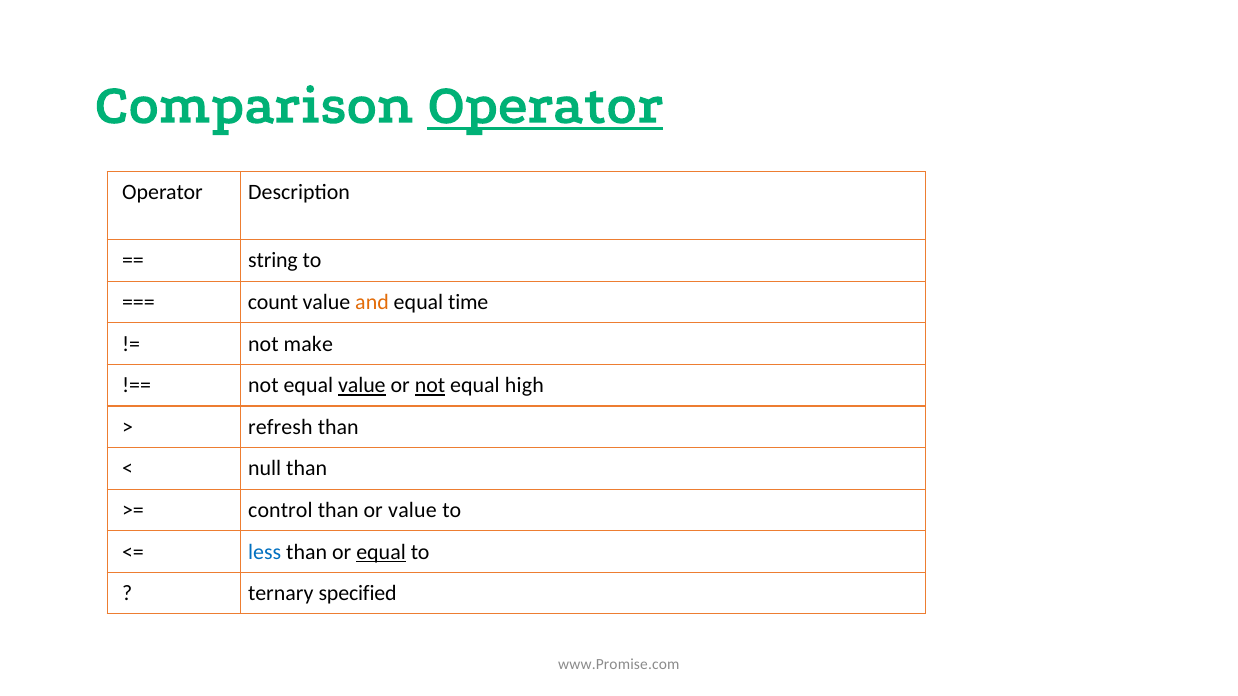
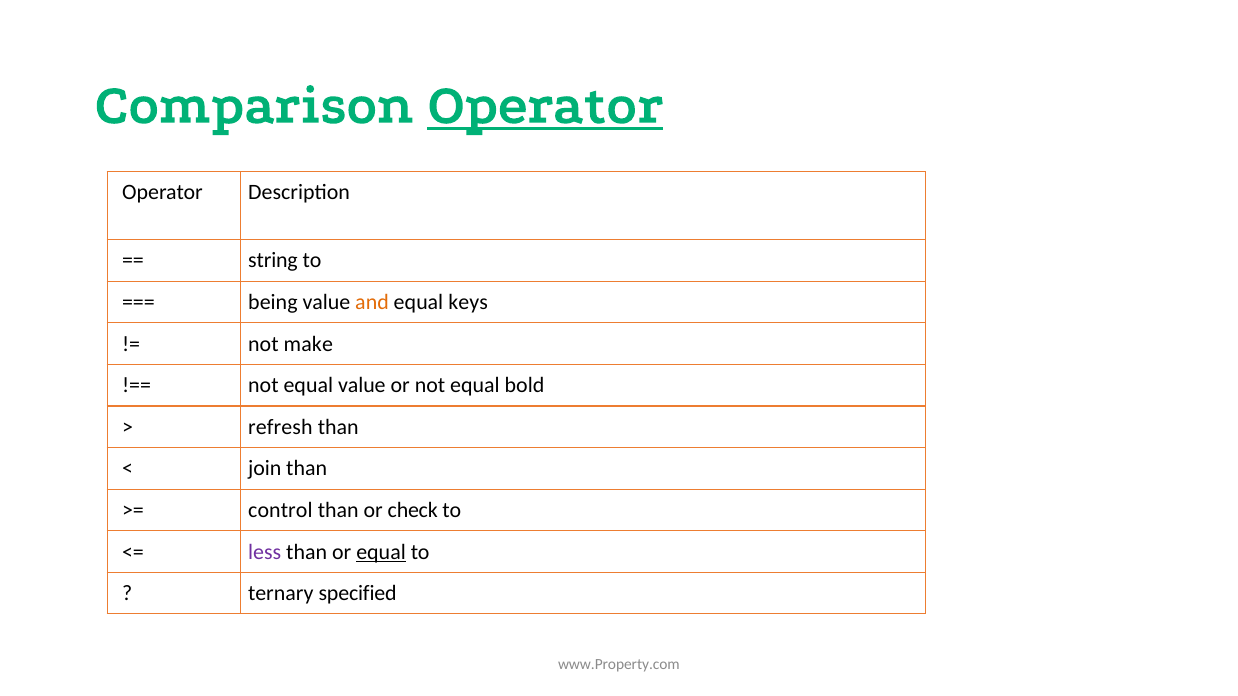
count: count -> being (273, 302)
time: time -> keys (468, 302)
value underline: present -> none (362, 386)
not underline: present -> none (430, 386)
high: high -> bold (525, 386)
null: null -> join (265, 469)
or value: value -> check (413, 510)
less colour: blue -> purple (265, 552)
www.Promise.com: www.Promise.com -> www.Property.com (619, 665)
